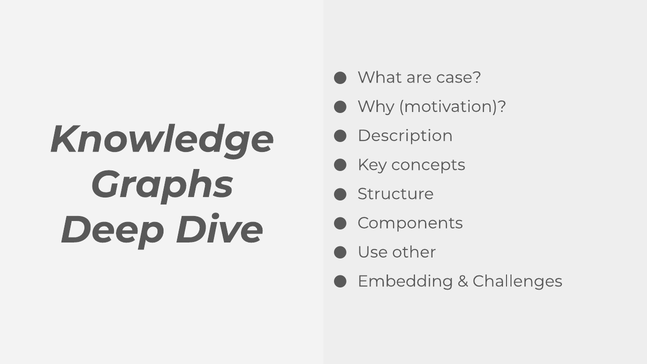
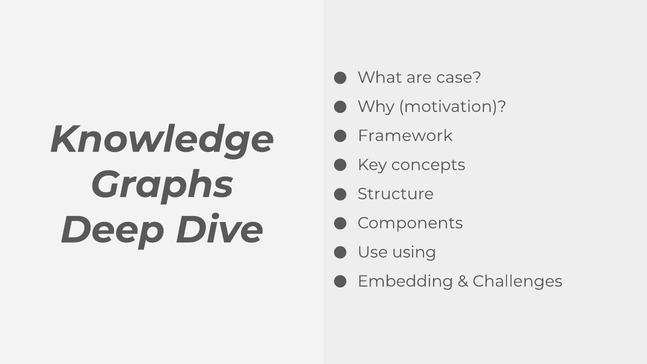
Description: Description -> Framework (405, 136)
other: other -> using (414, 252)
